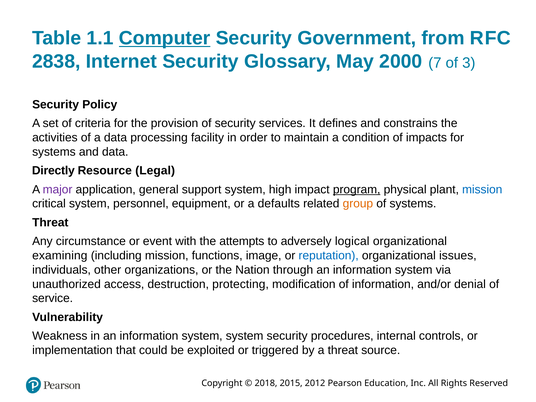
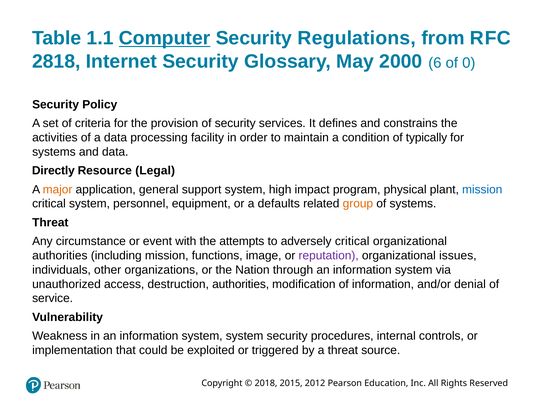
Government: Government -> Regulations (357, 38)
2838: 2838 -> 2818 (56, 61)
7: 7 -> 6 (435, 63)
3: 3 -> 0 (469, 63)
impacts: impacts -> typically (427, 138)
major colour: purple -> orange (58, 189)
program underline: present -> none (357, 189)
adversely logical: logical -> critical (352, 241)
examining: examining -> authorities (60, 256)
reputation colour: blue -> purple (329, 256)
destruction protecting: protecting -> authorities (241, 284)
